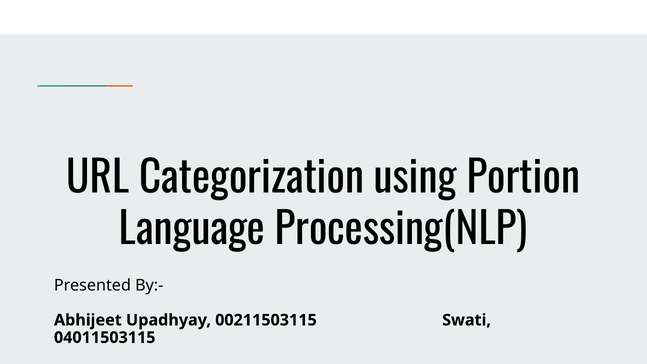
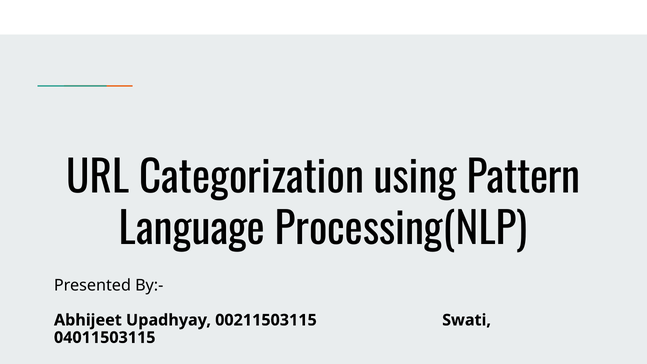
Portion: Portion -> Pattern (523, 178)
